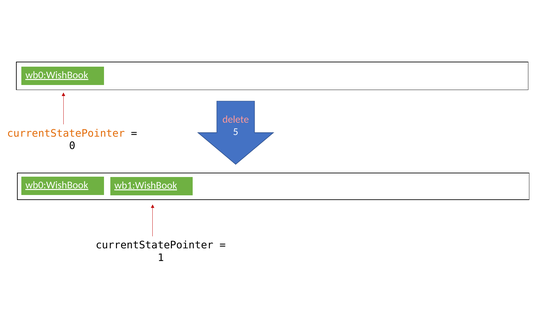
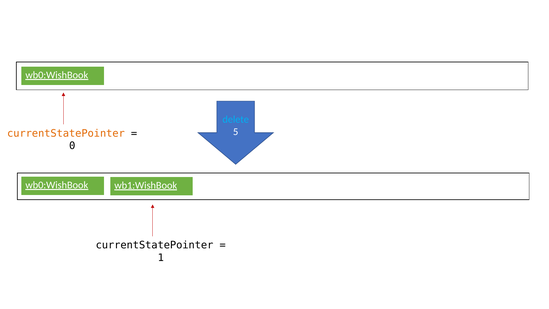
delete colour: pink -> light blue (236, 119)
